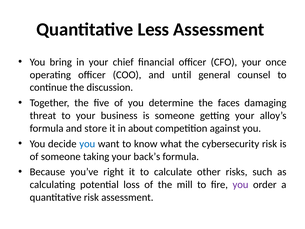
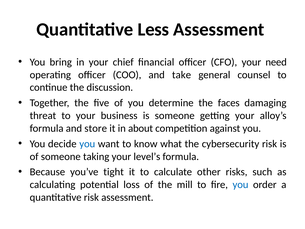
once: once -> need (276, 62)
until: until -> take (182, 75)
back’s: back’s -> level’s (147, 156)
right: right -> tight (114, 172)
you colour: purple -> blue (240, 184)
